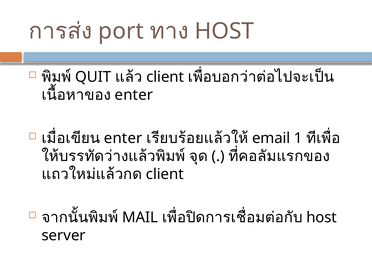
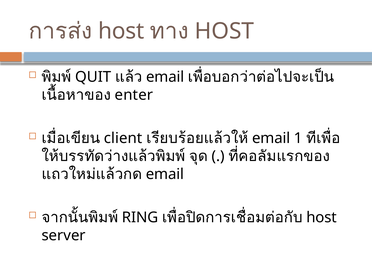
port: port -> host (121, 31)
client: client -> email (165, 77)
enter: enter -> client (123, 138)
client: client -> email (165, 174)
MAIL: MAIL -> RING (140, 217)
